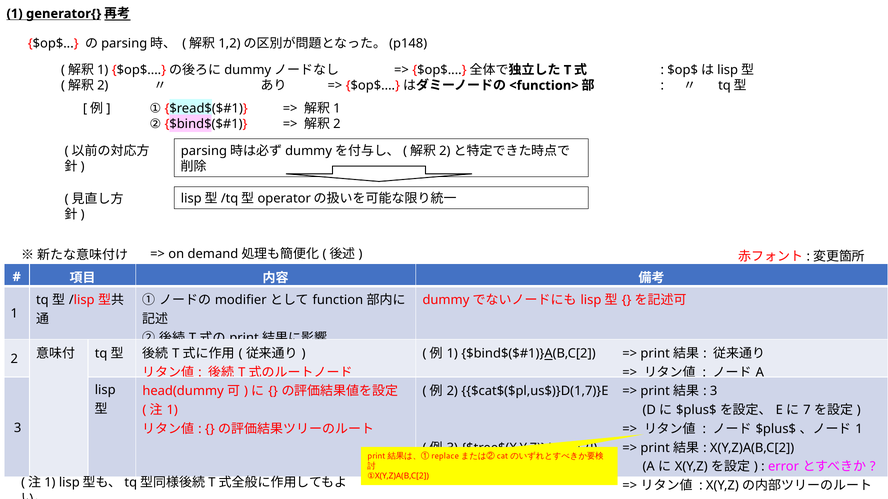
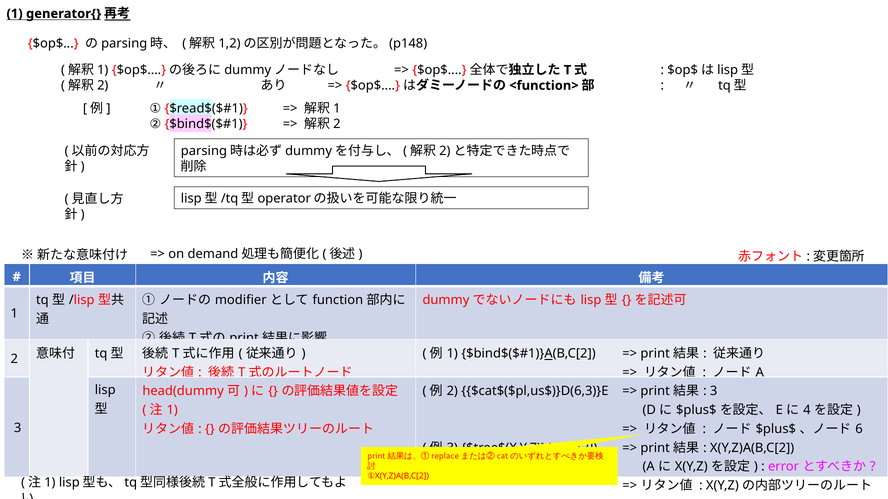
$cat$($pl,us$)}D(1,7)}E: $cat$($pl,us$)}D(1,7)}E -> $cat$($pl,us$)}D(6,3)}E (535, 392)
7: 7 -> 4 (807, 410)
1: 1 -> 6 (859, 429)
